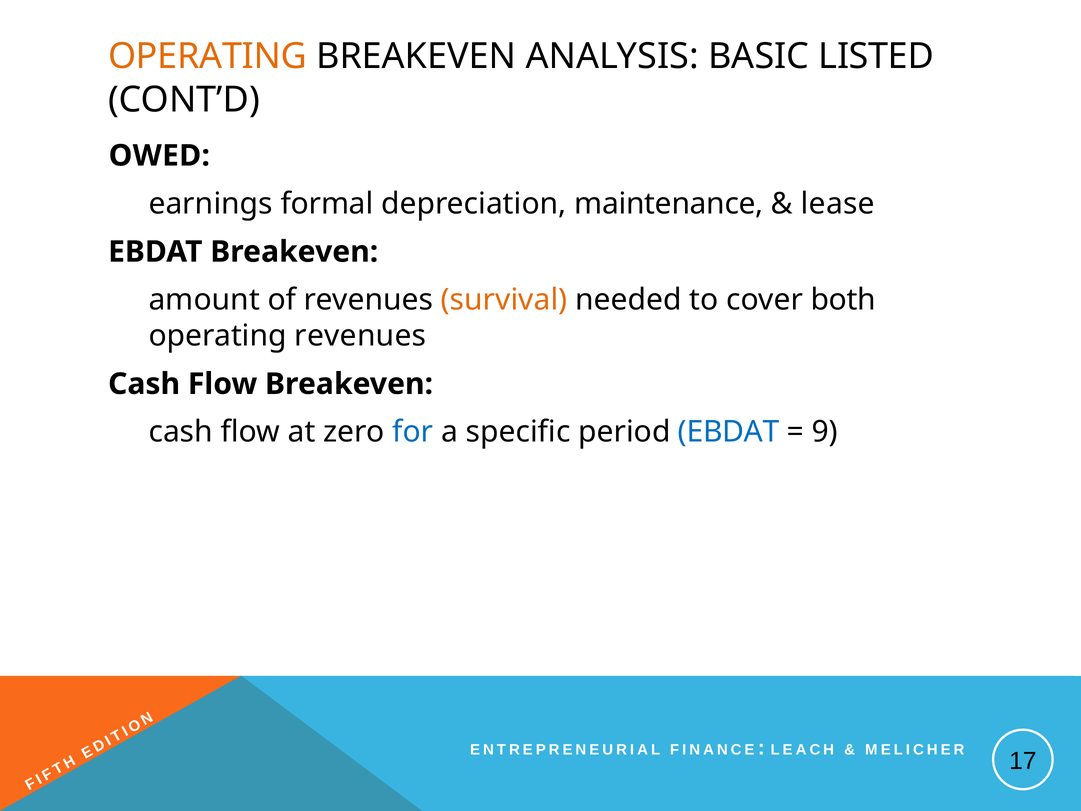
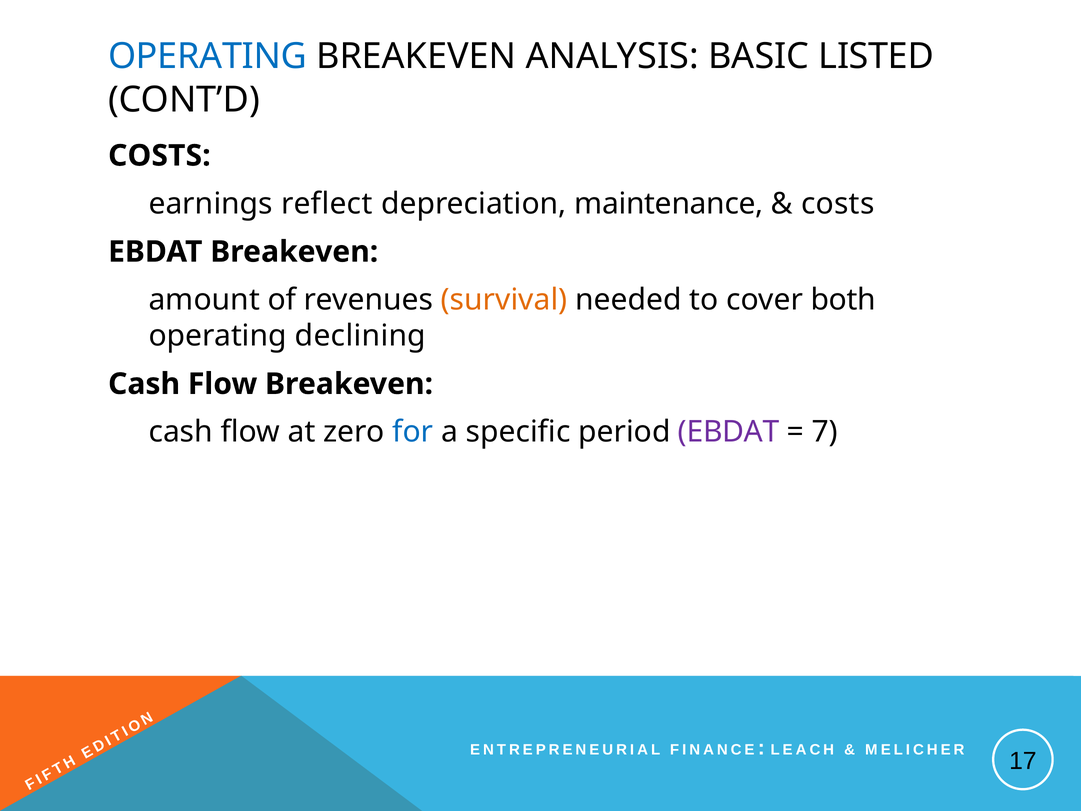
OPERATING colour: orange -> blue (208, 57)
OWED: OWED -> COSTS (159, 156)
formal: formal -> reflect (327, 204)
lease: lease -> costs (838, 204)
operating revenues: revenues -> declining (360, 336)
EBDAT colour: blue -> purple (729, 432)
9: 9 -> 7 (825, 432)
